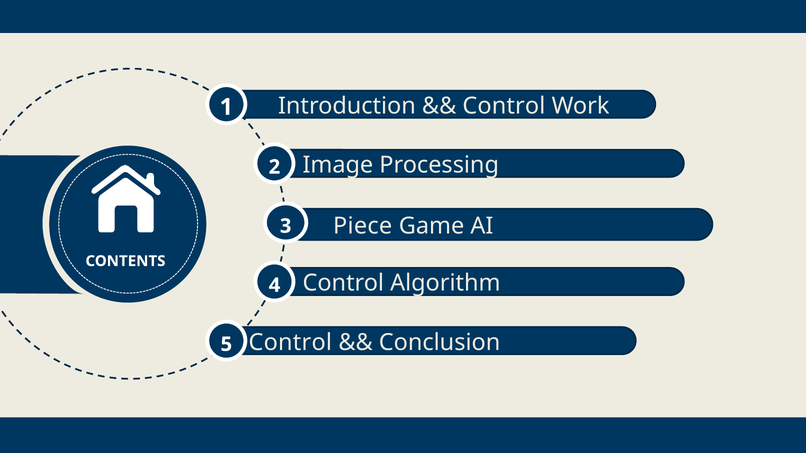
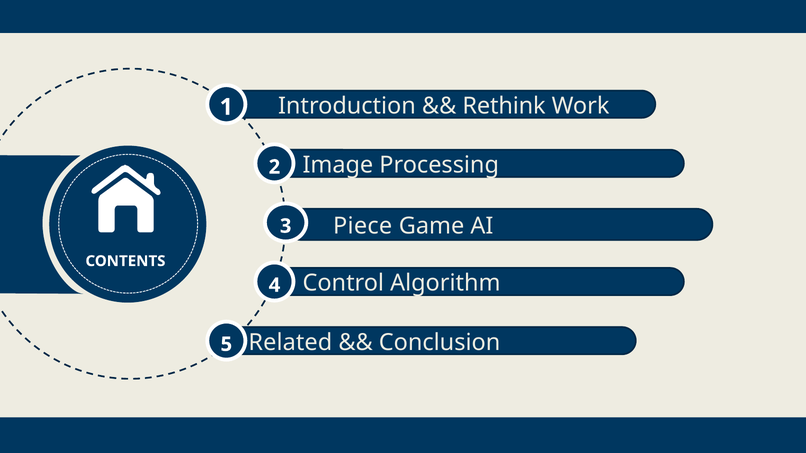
Control: Control -> Rethink (504, 106)
Control: Control -> Related (290, 343)
